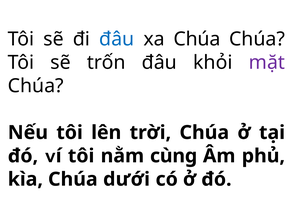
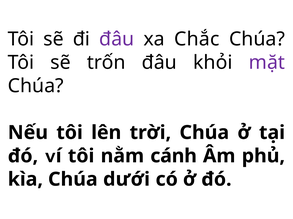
đâu colour: blue -> purple (117, 39)
xa Chúa: Chúa -> Chắc (197, 39)
cùng: cùng -> cánh (174, 156)
